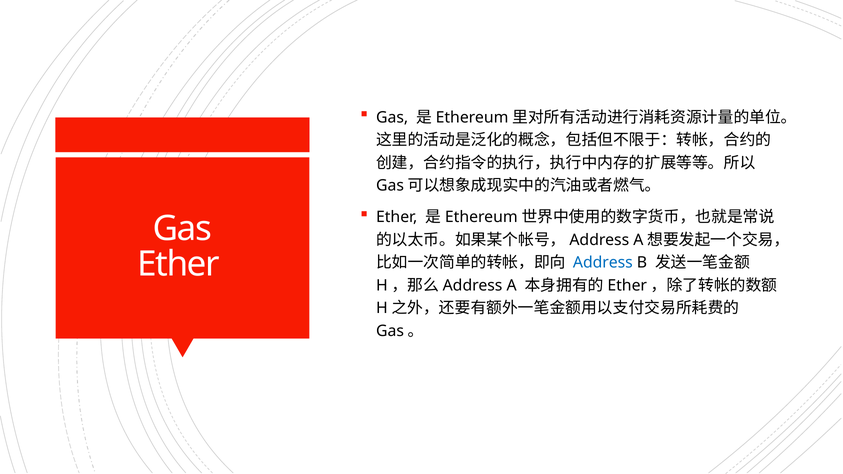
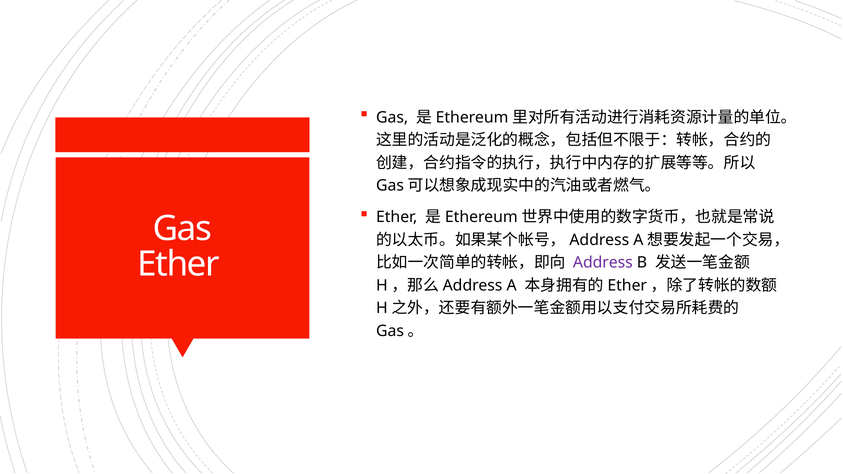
Address colour: blue -> purple (603, 263)
